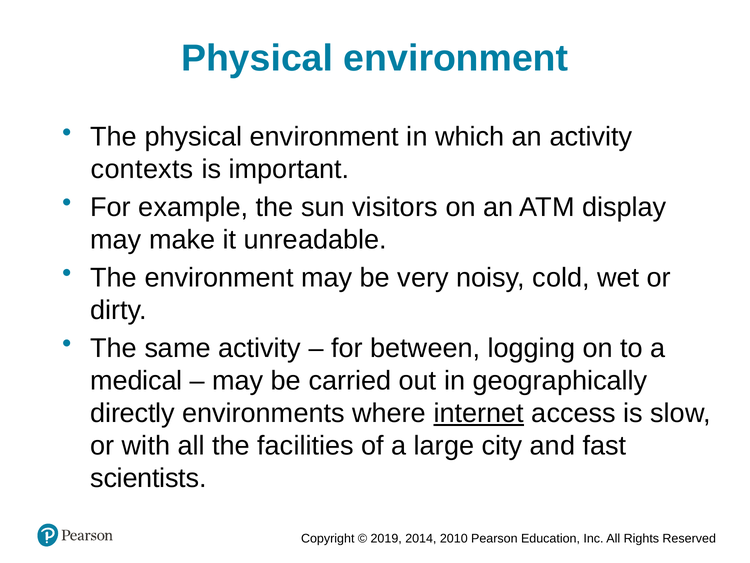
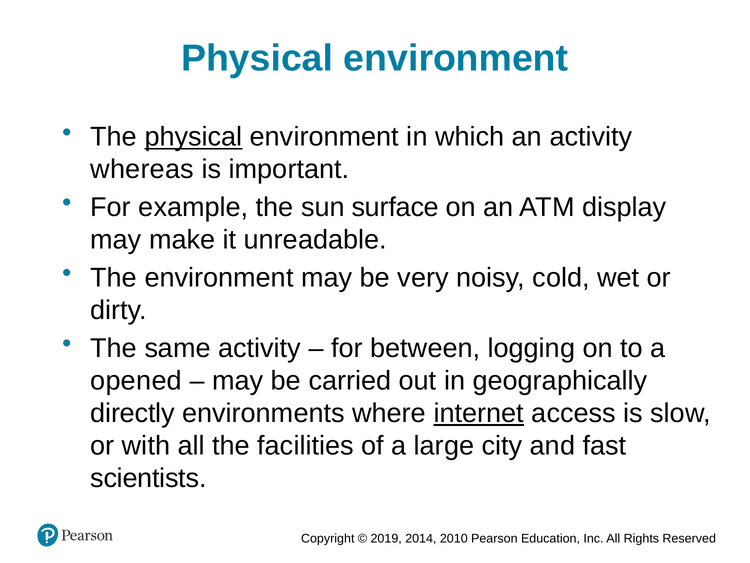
physical underline: none -> present (193, 137)
contexts: contexts -> whereas (142, 169)
visitors: visitors -> surface (395, 207)
medical: medical -> opened (136, 380)
